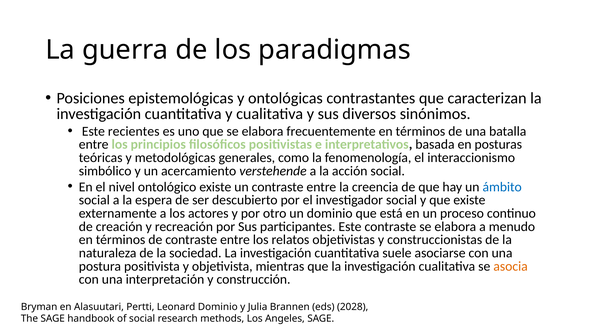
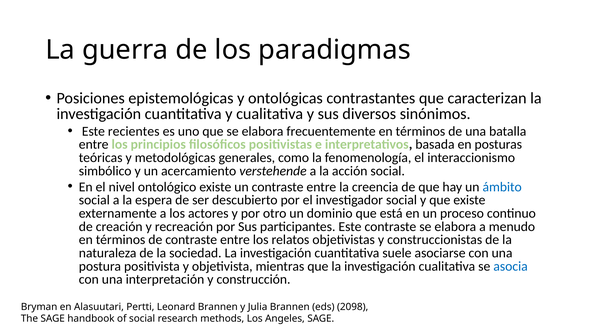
asocia colour: orange -> blue (511, 267)
Leonard Dominio: Dominio -> Brannen (218, 307)
2028: 2028 -> 2098 (353, 307)
